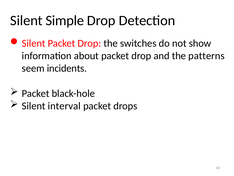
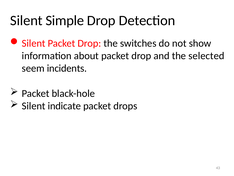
patterns: patterns -> selected (206, 56)
interval: interval -> indicate (64, 106)
